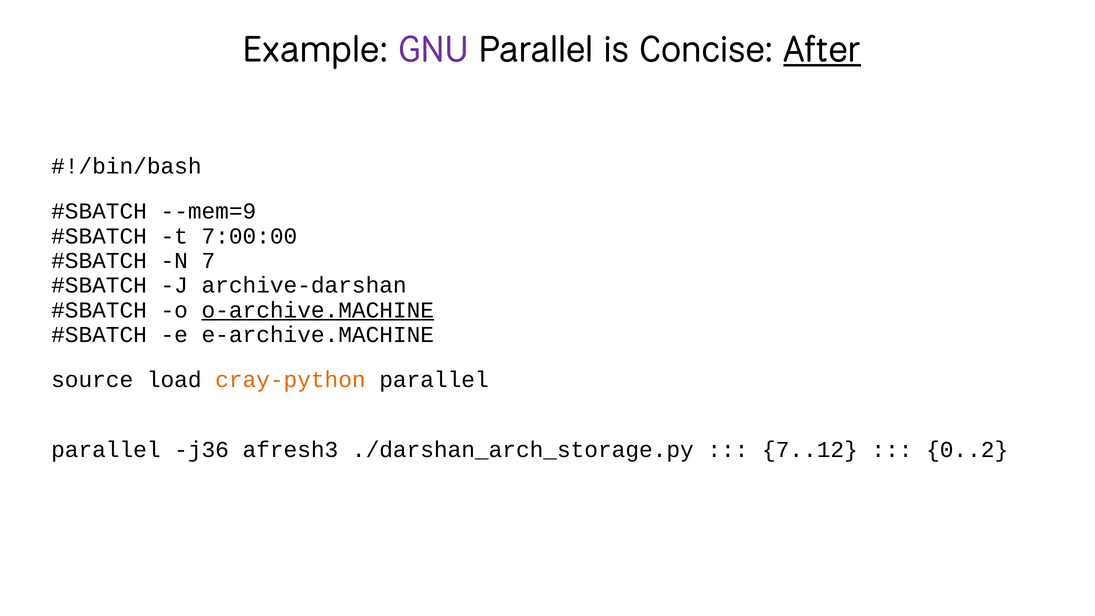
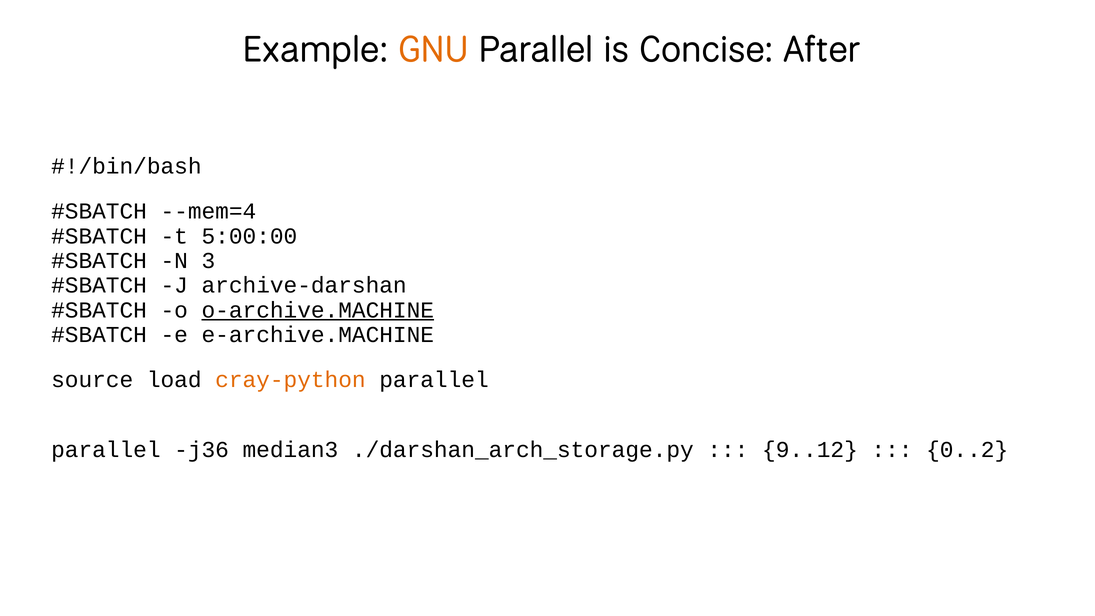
GNU colour: purple -> orange (434, 50)
After underline: present -> none (822, 50)
--mem=9: --mem=9 -> --mem=4 (208, 211)
7:00:00: 7:00:00 -> 5:00:00 (249, 236)
7: 7 -> 3 (208, 261)
afresh3: afresh3 -> median3 (290, 450)
7..12: 7..12 -> 9..12 (810, 450)
